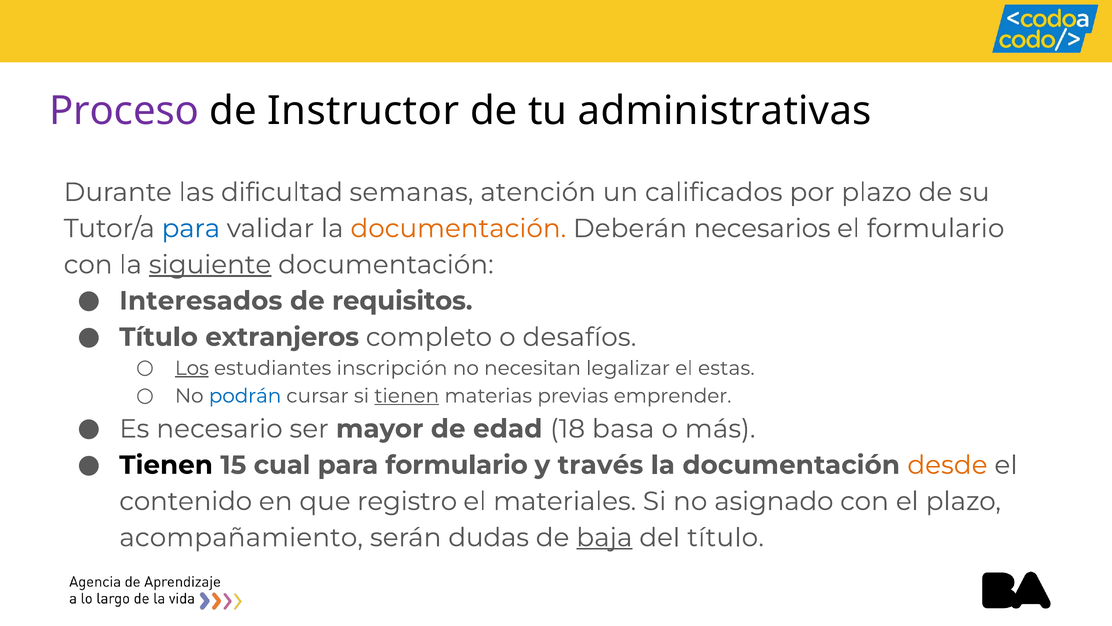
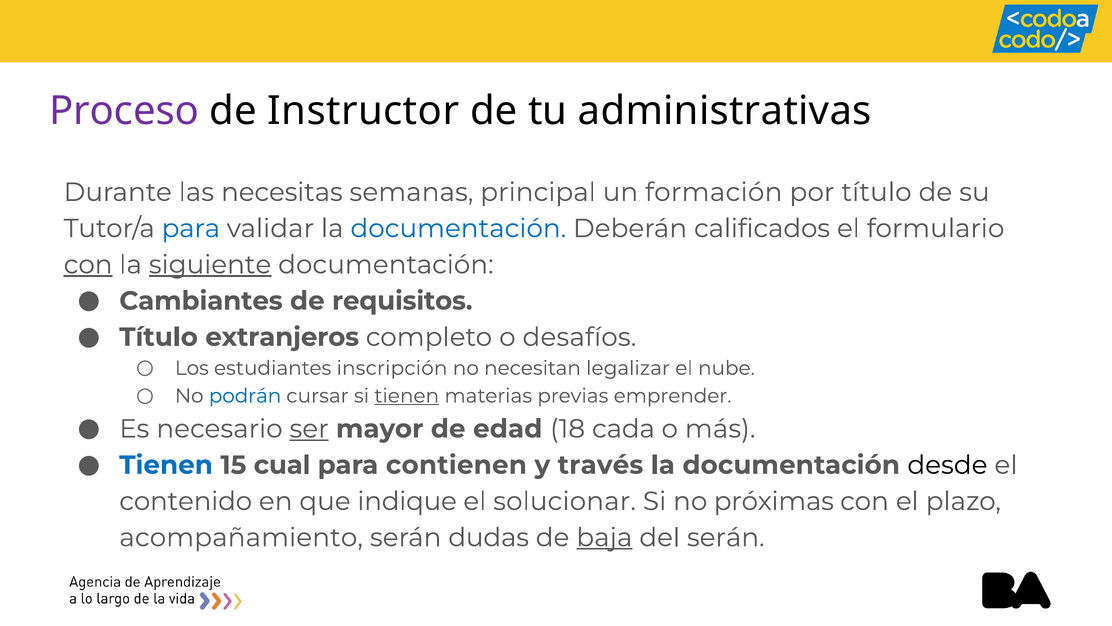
dificultad: dificultad -> necesitas (282, 192)
atención: atención -> principal (538, 192)
calificados: calificados -> formación (714, 192)
por plazo: plazo -> título (876, 192)
documentación colour: orange -> blue (458, 228)
necesarios: necesarios -> calificados (762, 228)
con underline: none -> present (88, 265)
Interesados: Interesados -> Cambiantes (201, 301)
Los underline: present -> none (192, 368)
estas: estas -> nube (726, 368)
ser underline: none -> present (309, 429)
basa: basa -> cada (623, 429)
Tienen colour: black -> blue (166, 465)
para formulario: formulario -> contienen (456, 465)
desde colour: orange -> black (947, 465)
registro: registro -> indique (407, 501)
materiales: materiales -> solucionar (565, 501)
asignado: asignado -> próximas (774, 501)
del título: título -> serán (726, 537)
